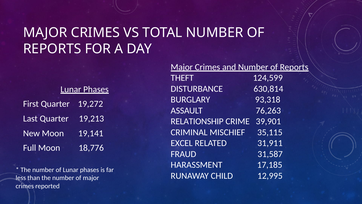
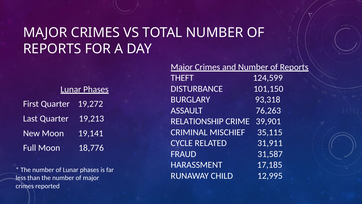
630,814: 630,814 -> 101,150 (268, 89)
EXCEL: EXCEL -> CYCLE (182, 143)
